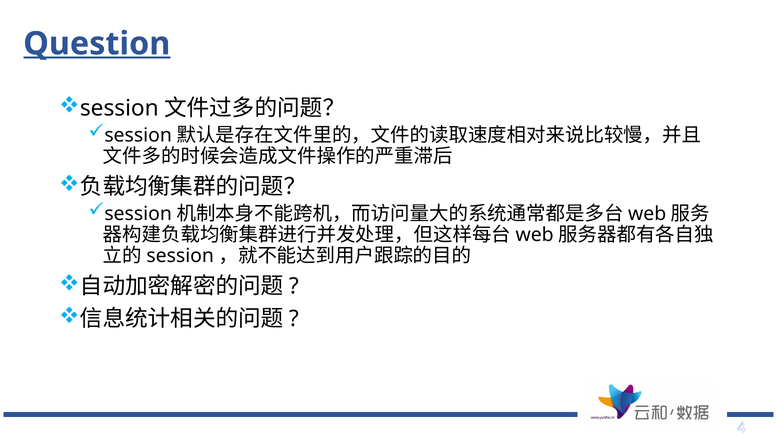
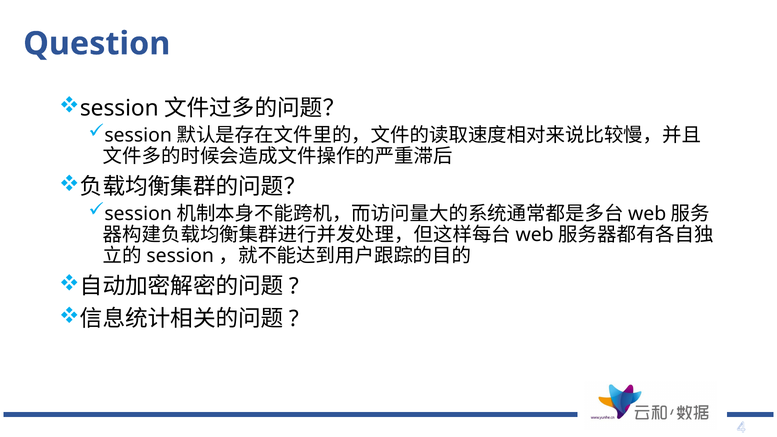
Question underline: present -> none (97, 44)
